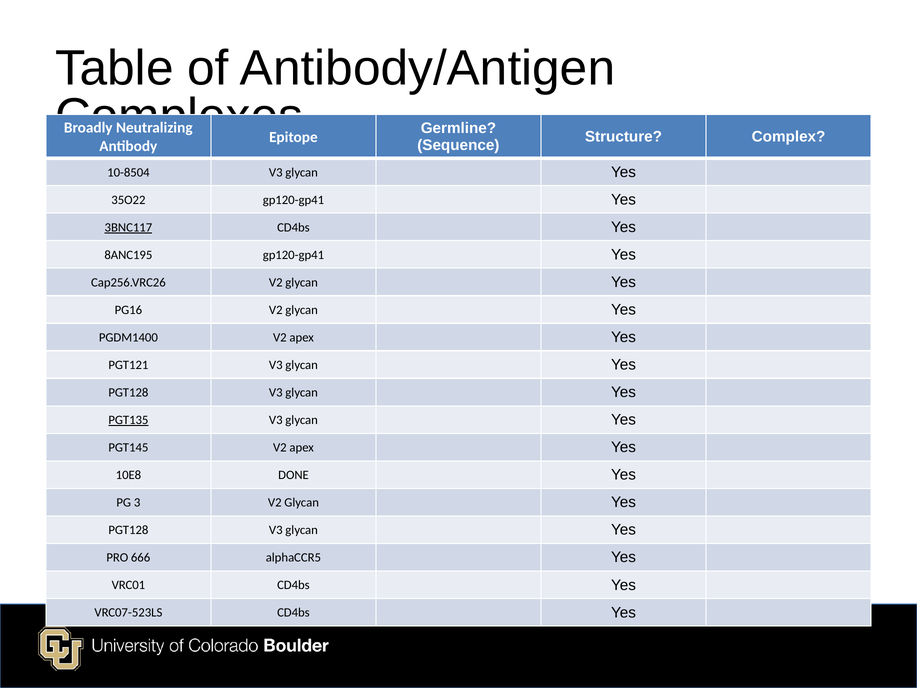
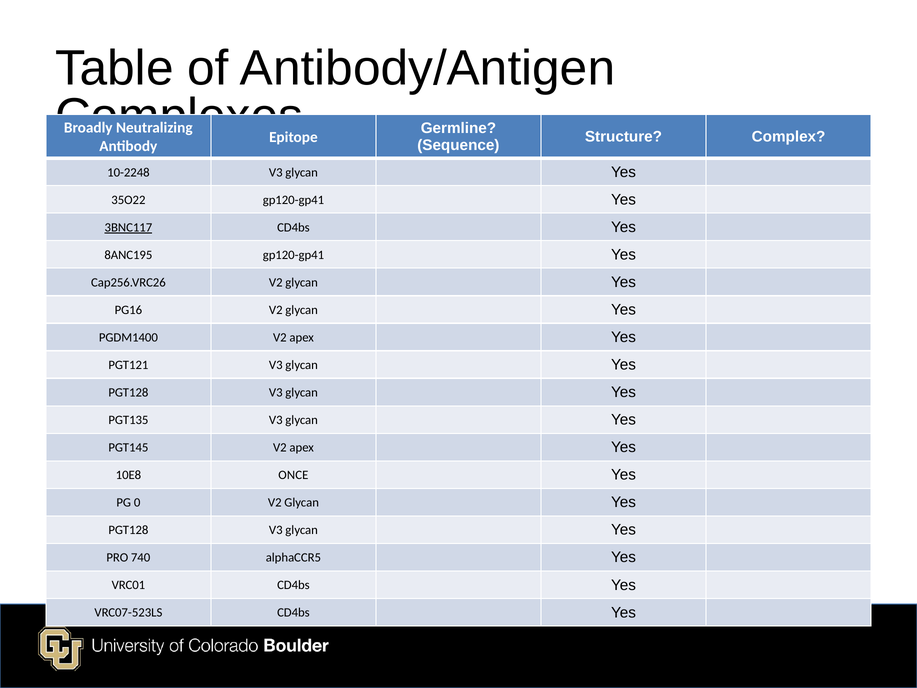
10-8504: 10-8504 -> 10-2248 (128, 172)
PGT135 underline: present -> none (128, 420)
DONE: DONE -> ONCE (293, 475)
3: 3 -> 0 (137, 503)
666: 666 -> 740 (141, 558)
